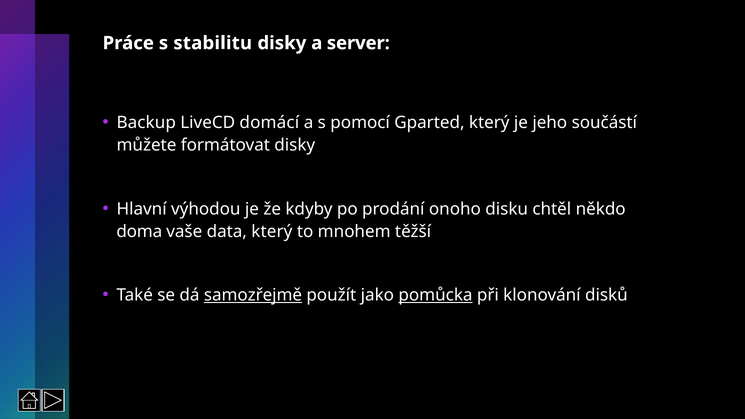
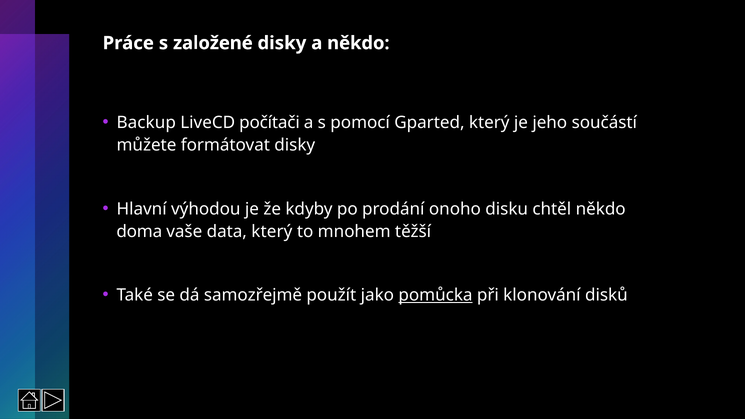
stabilitu: stabilitu -> založené (213, 43)
a server: server -> někdo (358, 43)
domácí: domácí -> počítači (270, 123)
samozřejmě underline: present -> none (253, 295)
